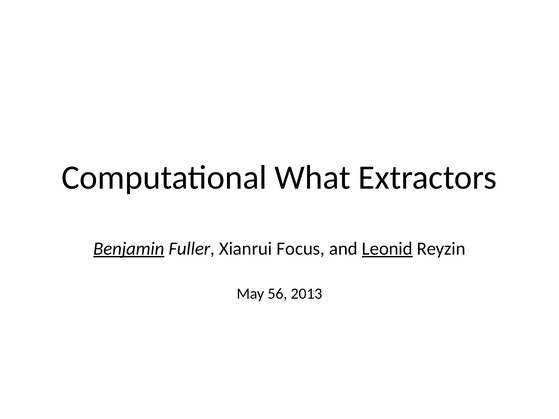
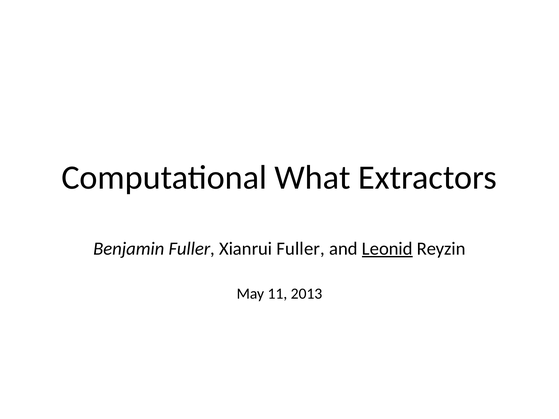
Benjamin underline: present -> none (129, 249)
Xianrui Focus: Focus -> Fuller (301, 249)
56: 56 -> 11 (277, 294)
